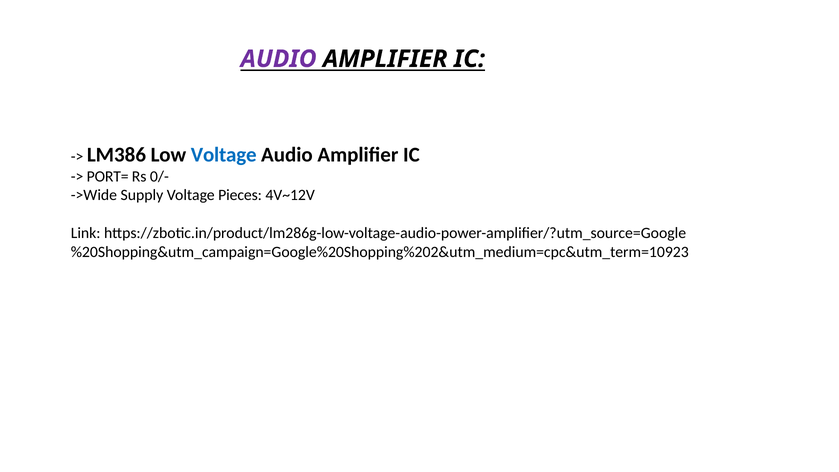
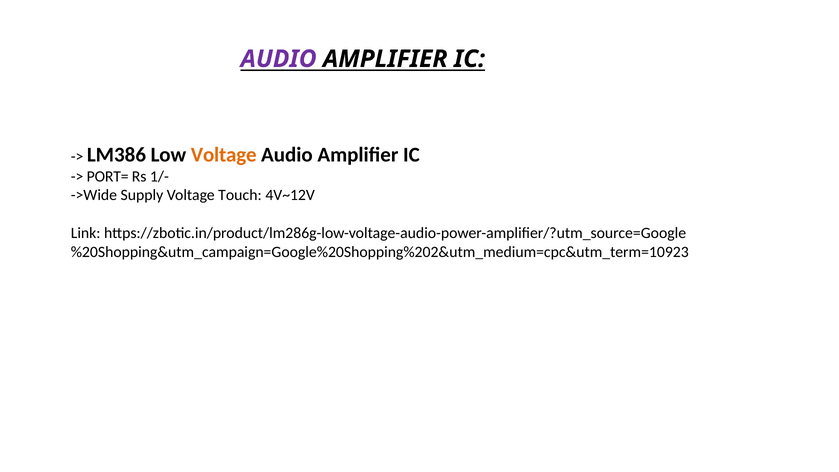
Voltage colour: blue -> orange (224, 155)
0/-: 0/- -> 1/- (159, 176)
Pieces: Pieces -> Touch (240, 195)
